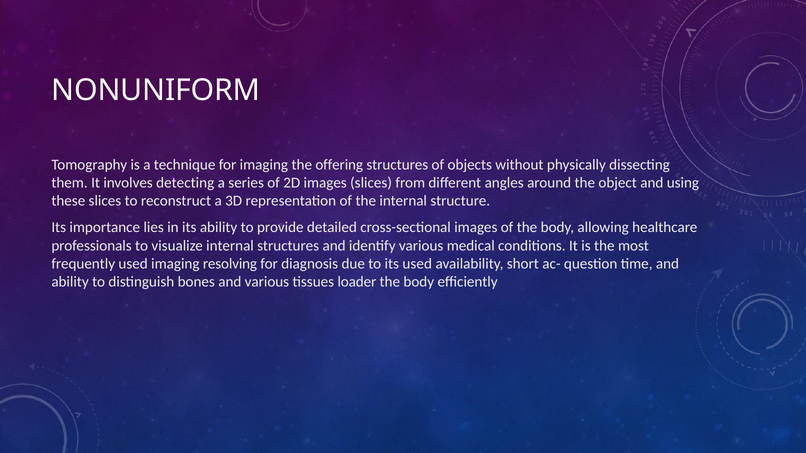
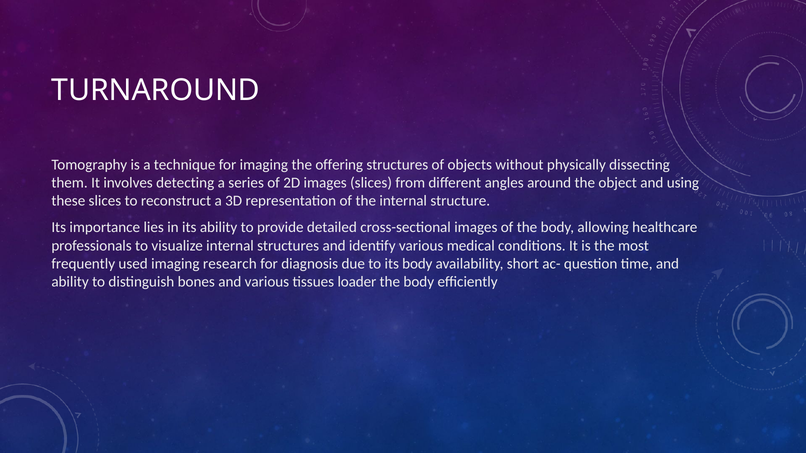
NONUNIFORM: NONUNIFORM -> TURNAROUND (156, 91)
resolving: resolving -> research (230, 264)
its used: used -> body (417, 264)
